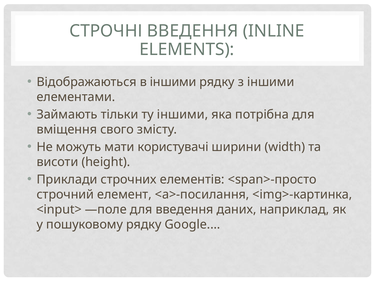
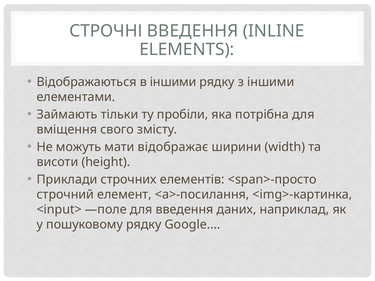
ту іншими: іншими -> пробіли (183, 115)
користувачі: користувачі -> відображає (173, 147)
